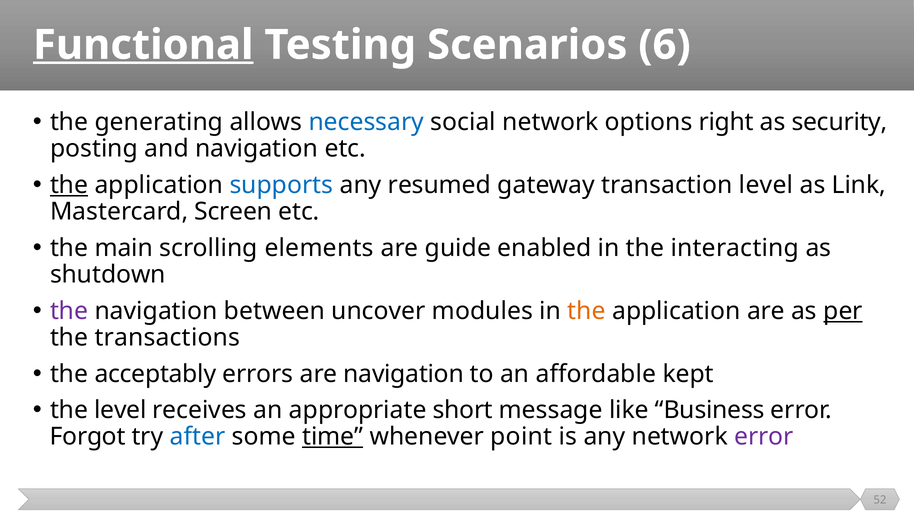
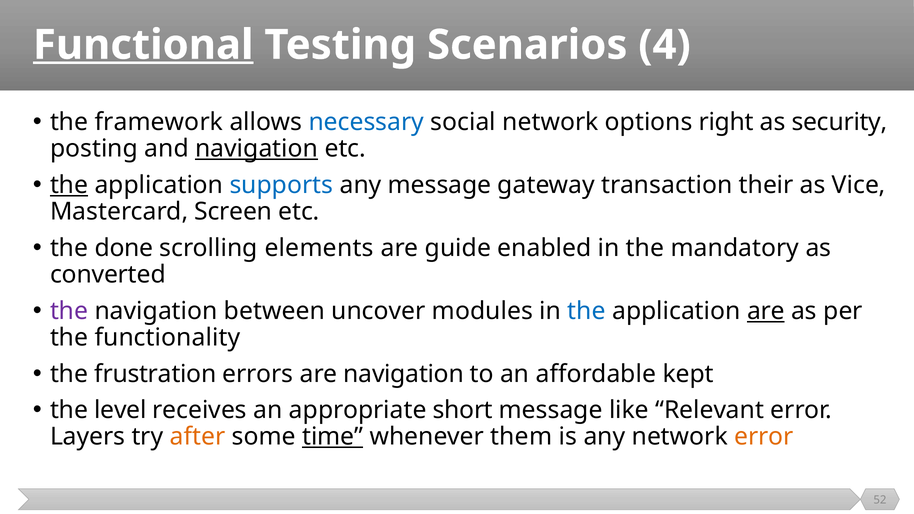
6: 6 -> 4 (665, 45)
generating: generating -> framework (159, 122)
navigation underline: none -> present (257, 149)
any resumed: resumed -> message (440, 185)
transaction level: level -> their (766, 185)
Link: Link -> Vice (859, 185)
main: main -> done (124, 248)
interacting: interacting -> mandatory (735, 248)
shutdown: shutdown -> converted (108, 275)
the colour: orange -> blue (587, 311)
are underline: none -> present (766, 311)
per underline: present -> none (843, 311)
transactions: transactions -> functionality (167, 338)
acceptably: acceptably -> frustration (155, 374)
Business: Business -> Relevant (710, 410)
Forgot: Forgot -> Layers (88, 437)
after colour: blue -> orange (198, 437)
point: point -> them (521, 437)
error colour: purple -> orange (764, 437)
